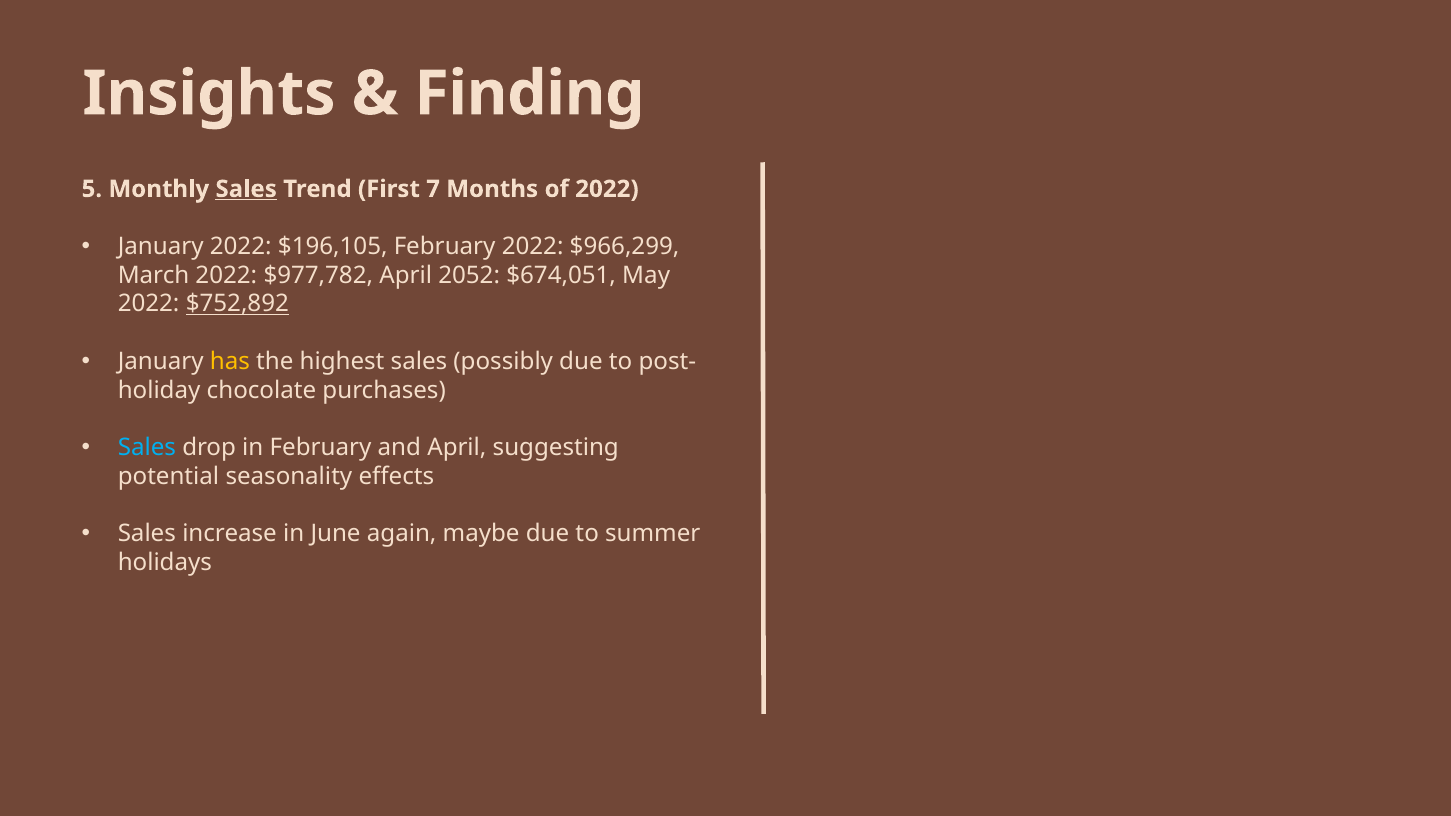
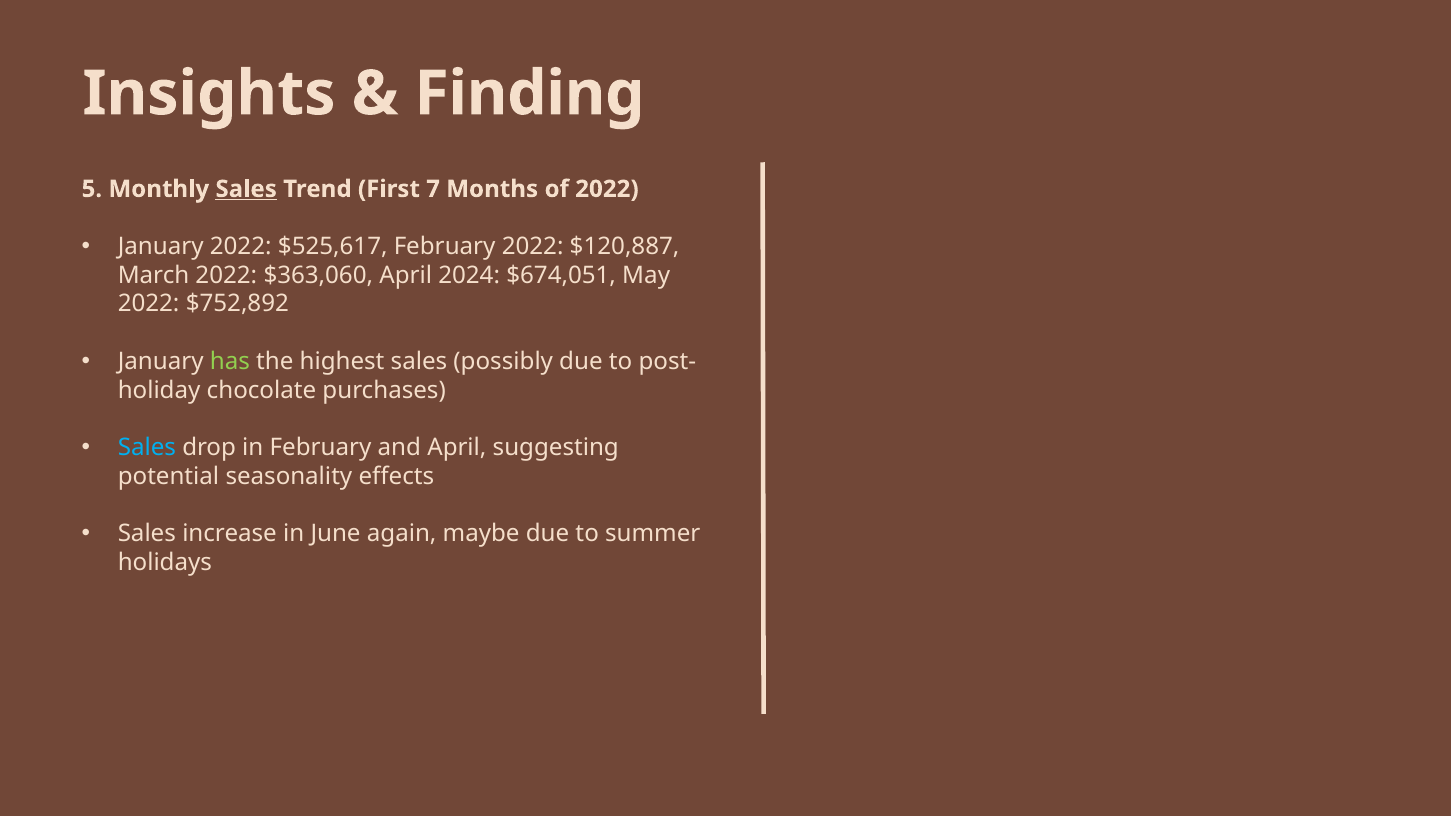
$196,105: $196,105 -> $525,617 (333, 247)
$966,299: $966,299 -> $120,887 (625, 247)
$977,782: $977,782 -> $363,060 (318, 275)
2052: 2052 -> 2024 (469, 275)
$752,892 underline: present -> none (237, 304)
has colour: yellow -> light green (230, 361)
